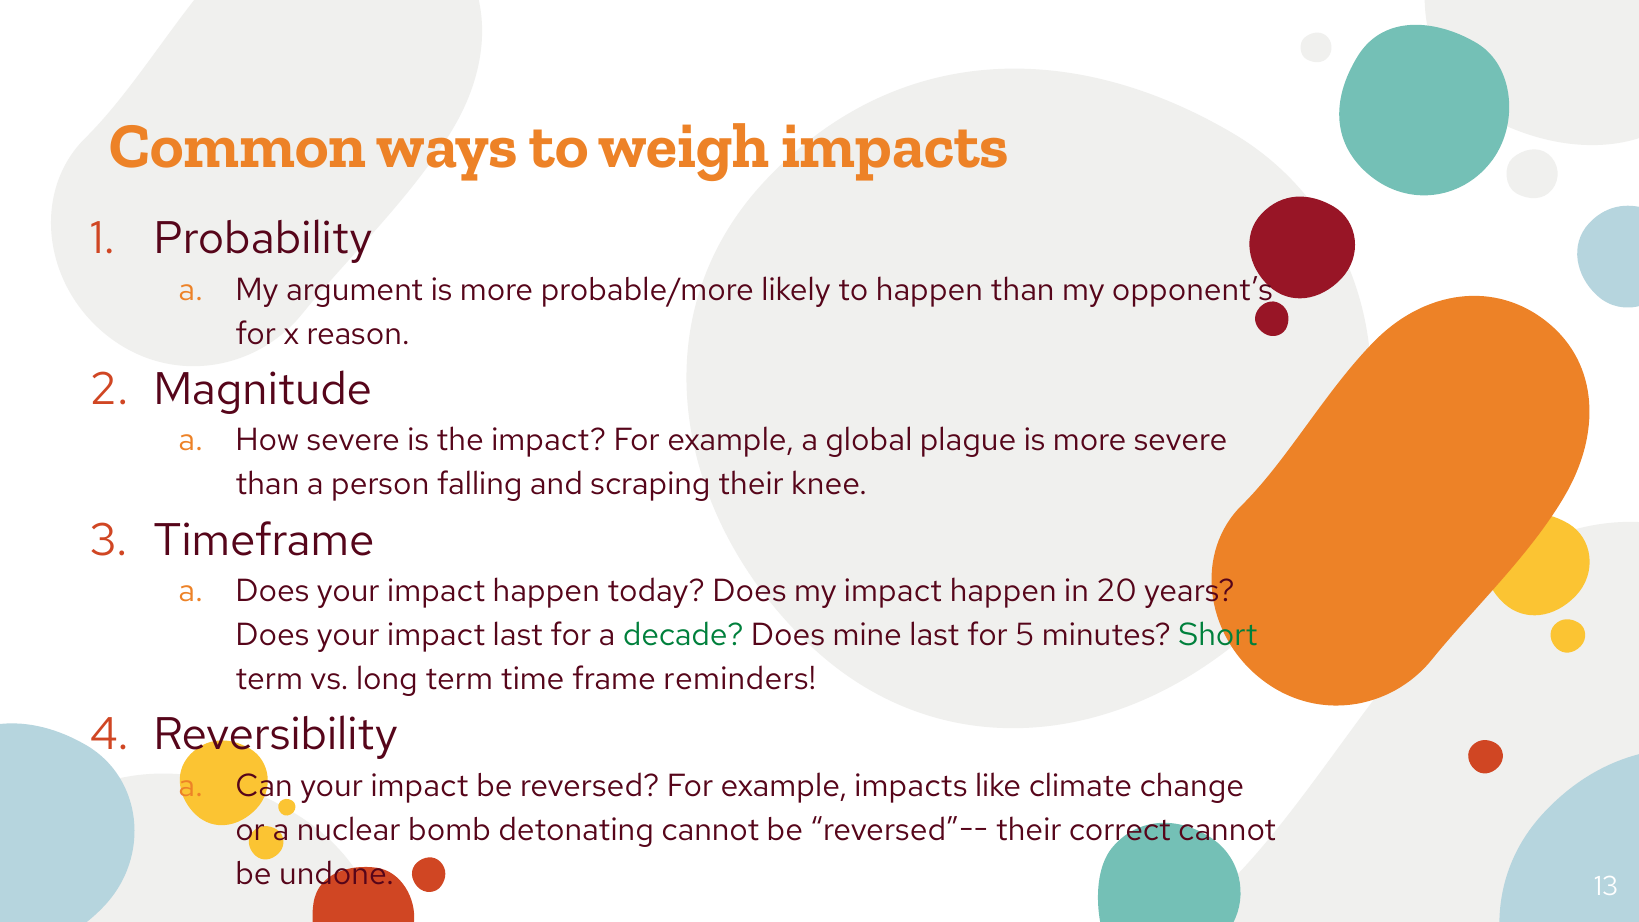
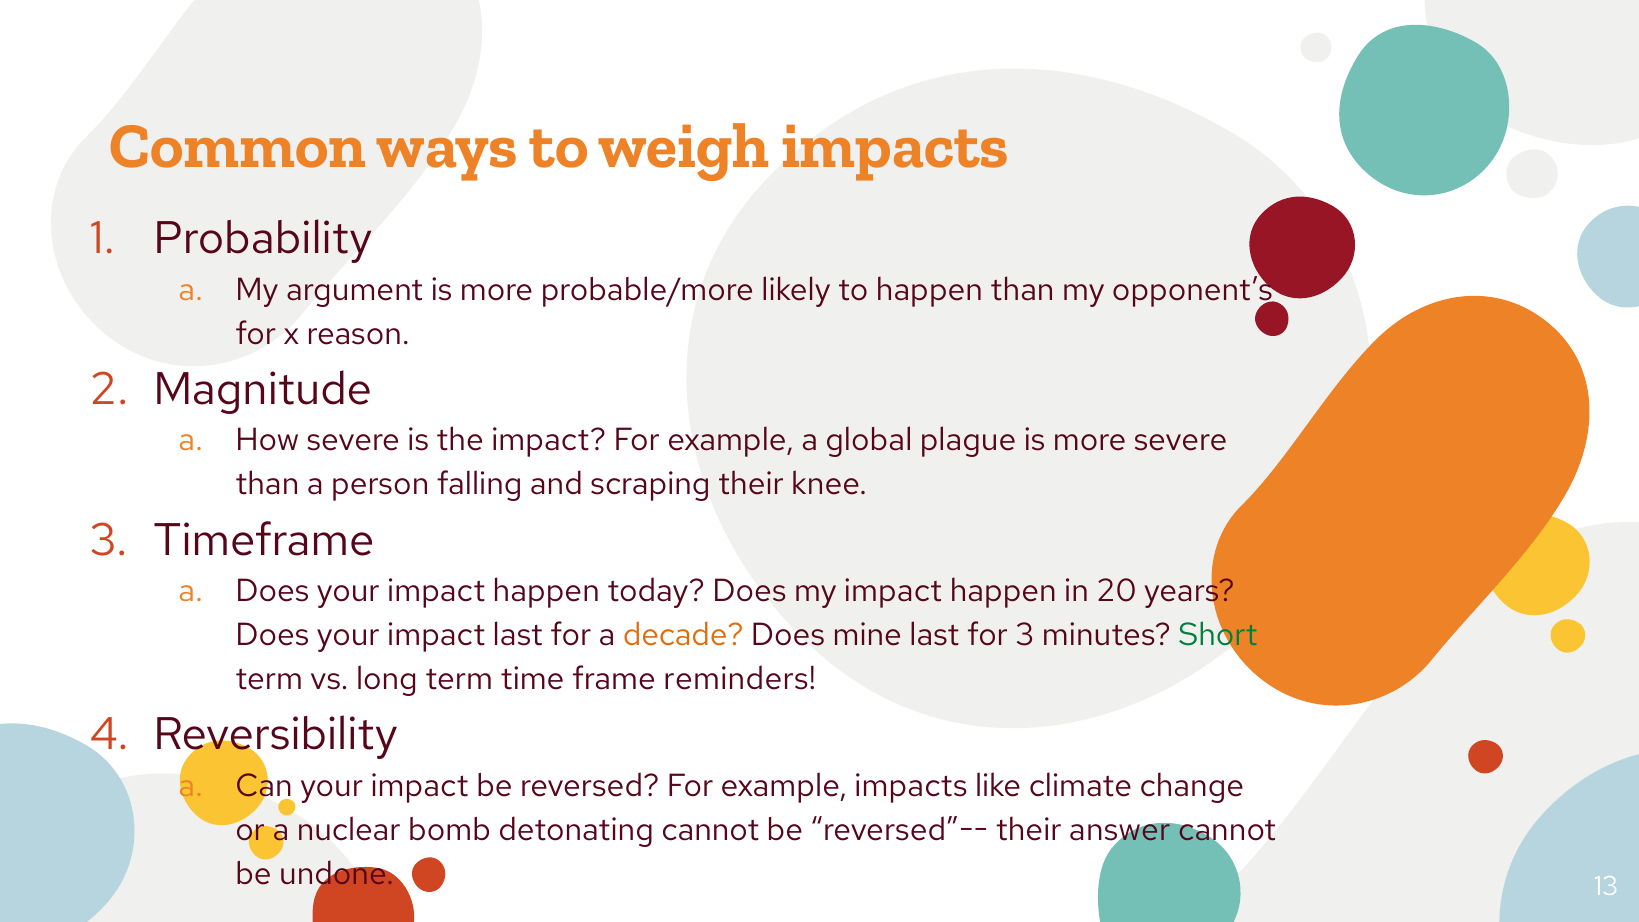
decade colour: green -> orange (683, 635)
for 5: 5 -> 3 (1025, 635)
correct: correct -> answer (1120, 830)
